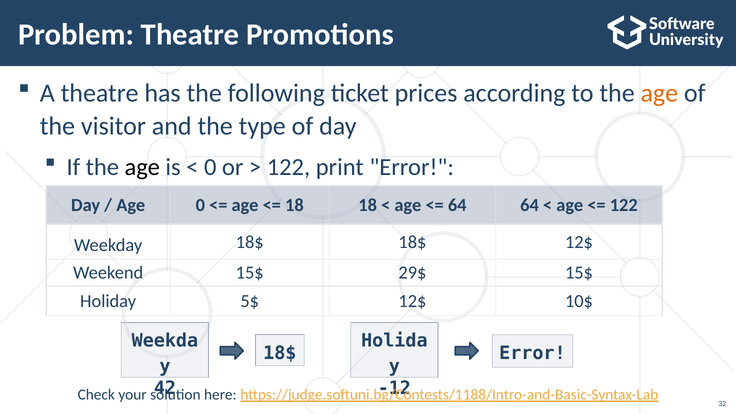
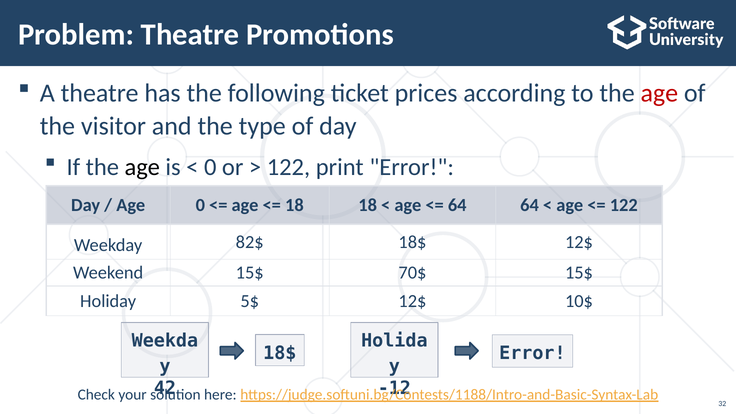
age colour: orange -> red (659, 93)
Weekday 18$: 18$ -> 82$ (250, 242)
29$: 29$ -> 70$ (412, 273)
